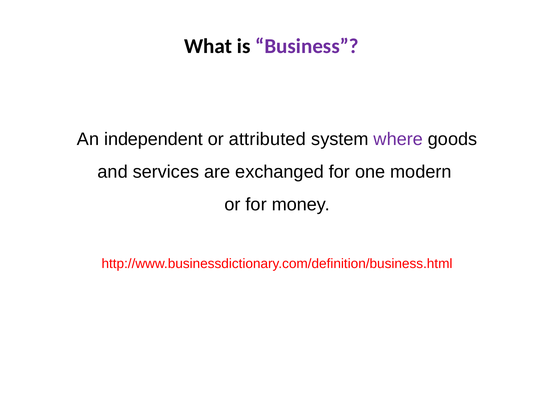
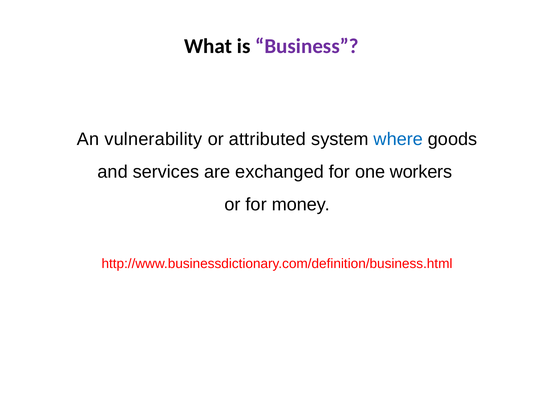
independent: independent -> vulnerability (153, 139)
where colour: purple -> blue (398, 139)
modern: modern -> workers (421, 172)
